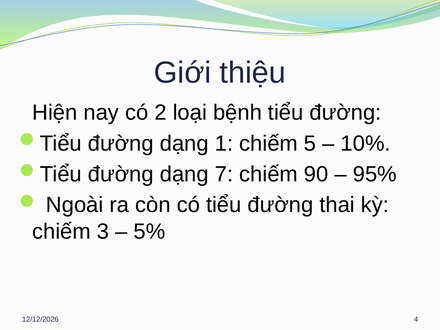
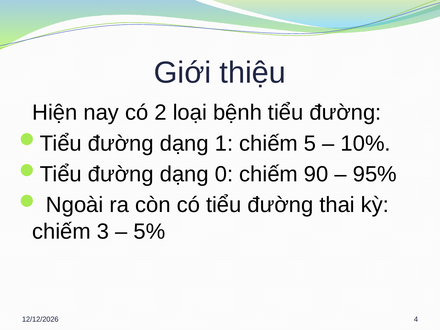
7: 7 -> 0 (224, 174)
